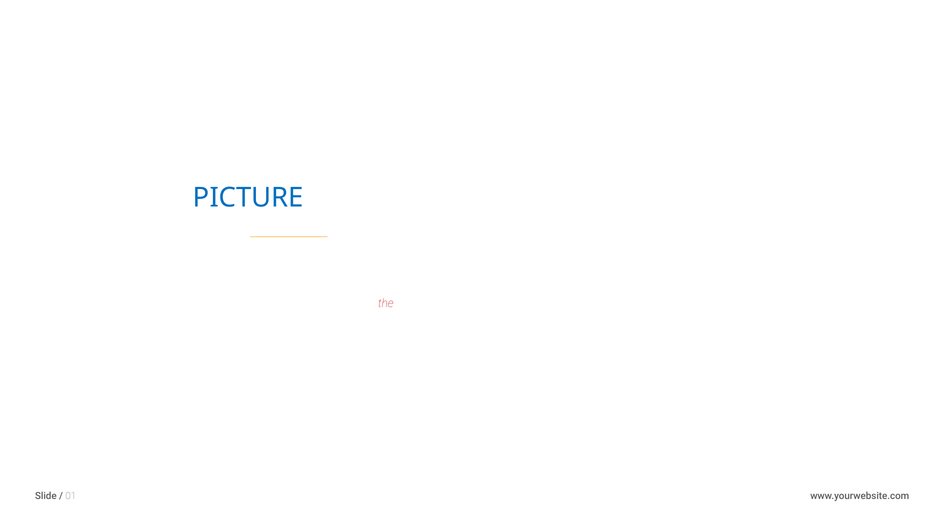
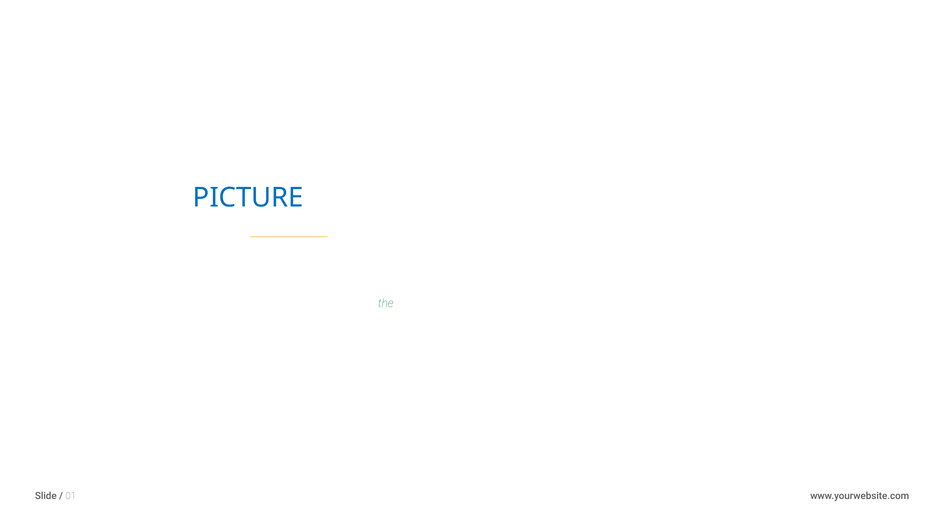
the colour: red -> green (386, 303)
